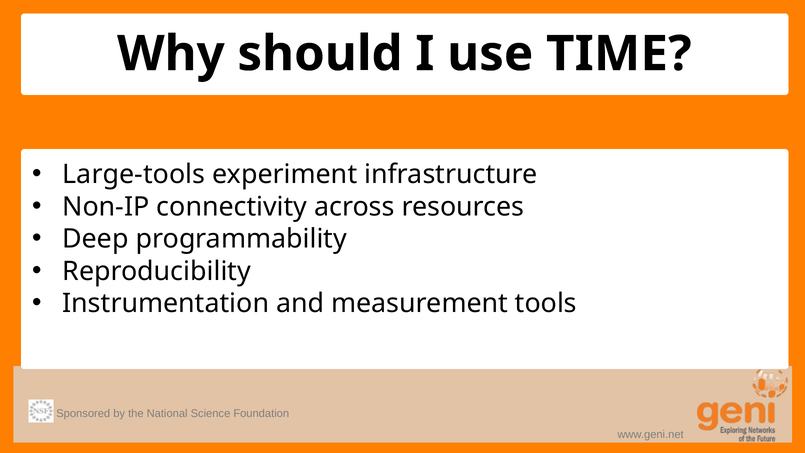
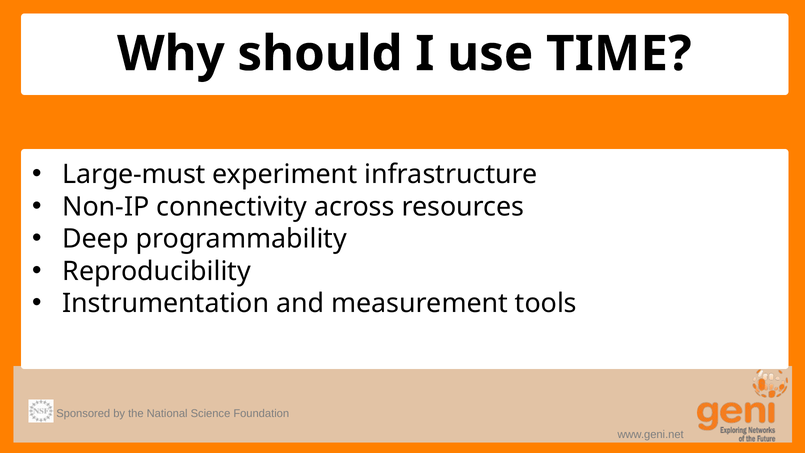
Large-tools: Large-tools -> Large-must (134, 174)
